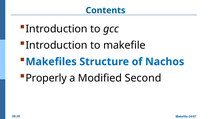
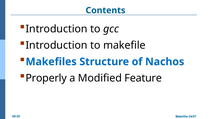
Second: Second -> Feature (143, 78)
